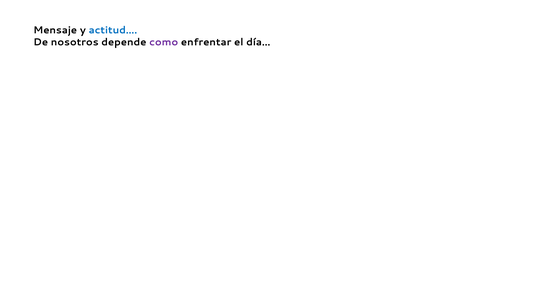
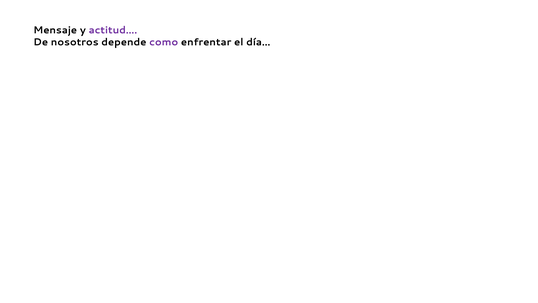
actitud… colour: blue -> purple (113, 30)
